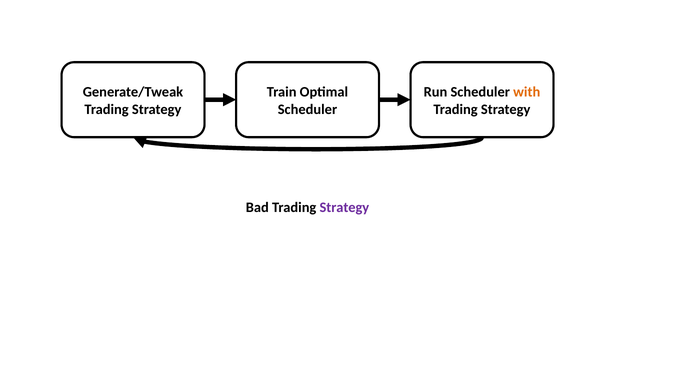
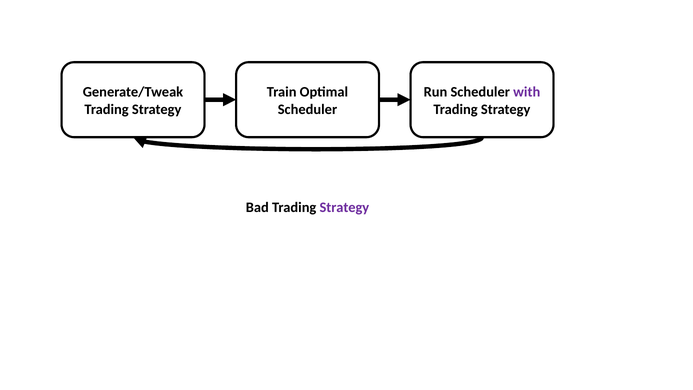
with colour: orange -> purple (527, 92)
